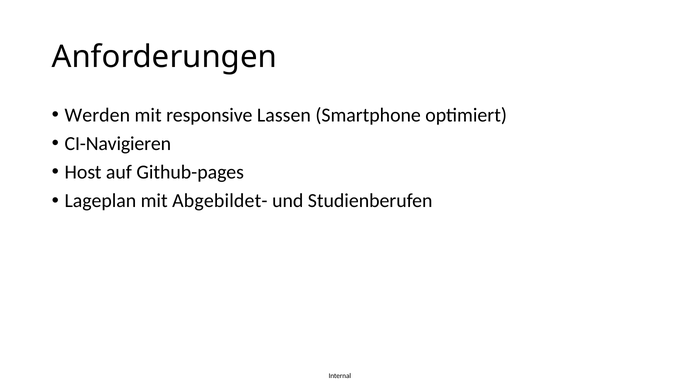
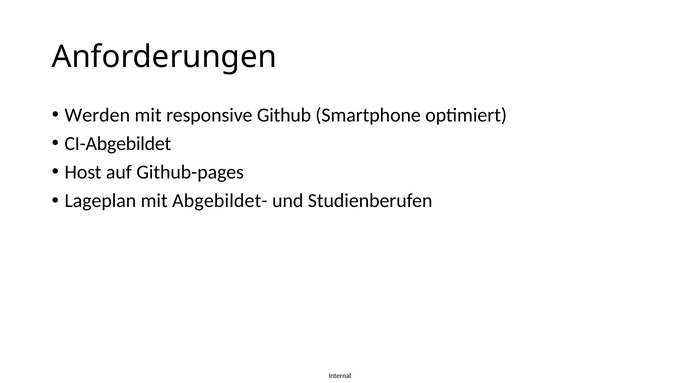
Lassen: Lassen -> Github (284, 115)
CI-Navigieren: CI-Navigieren -> CI-Abgebildet (118, 143)
